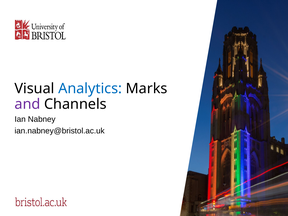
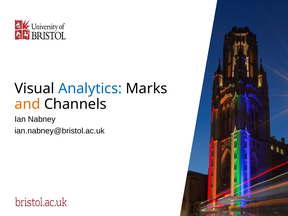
and colour: purple -> orange (27, 104)
